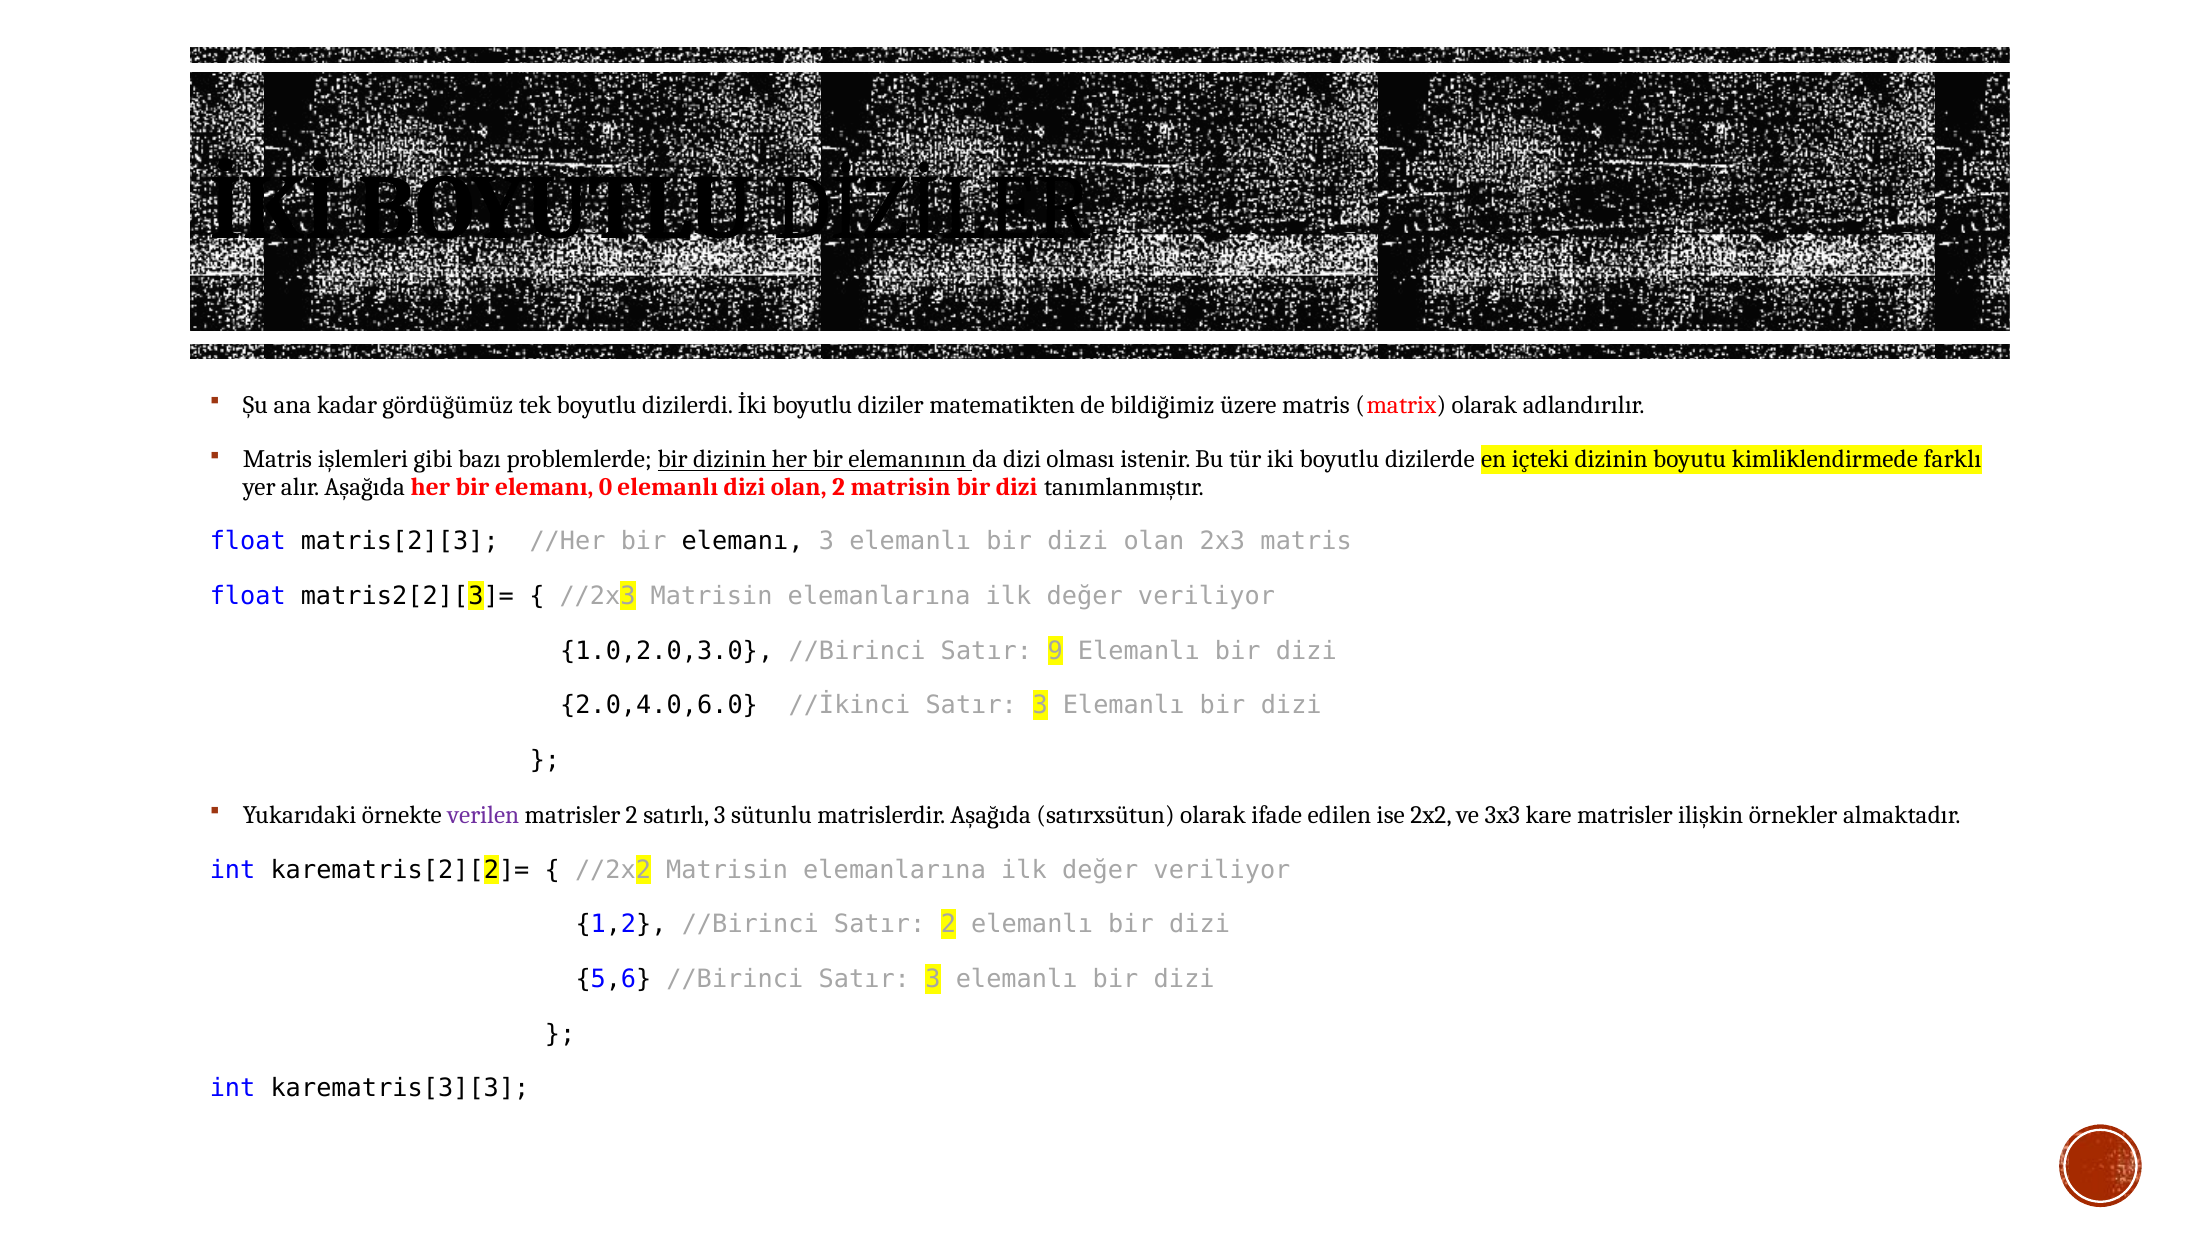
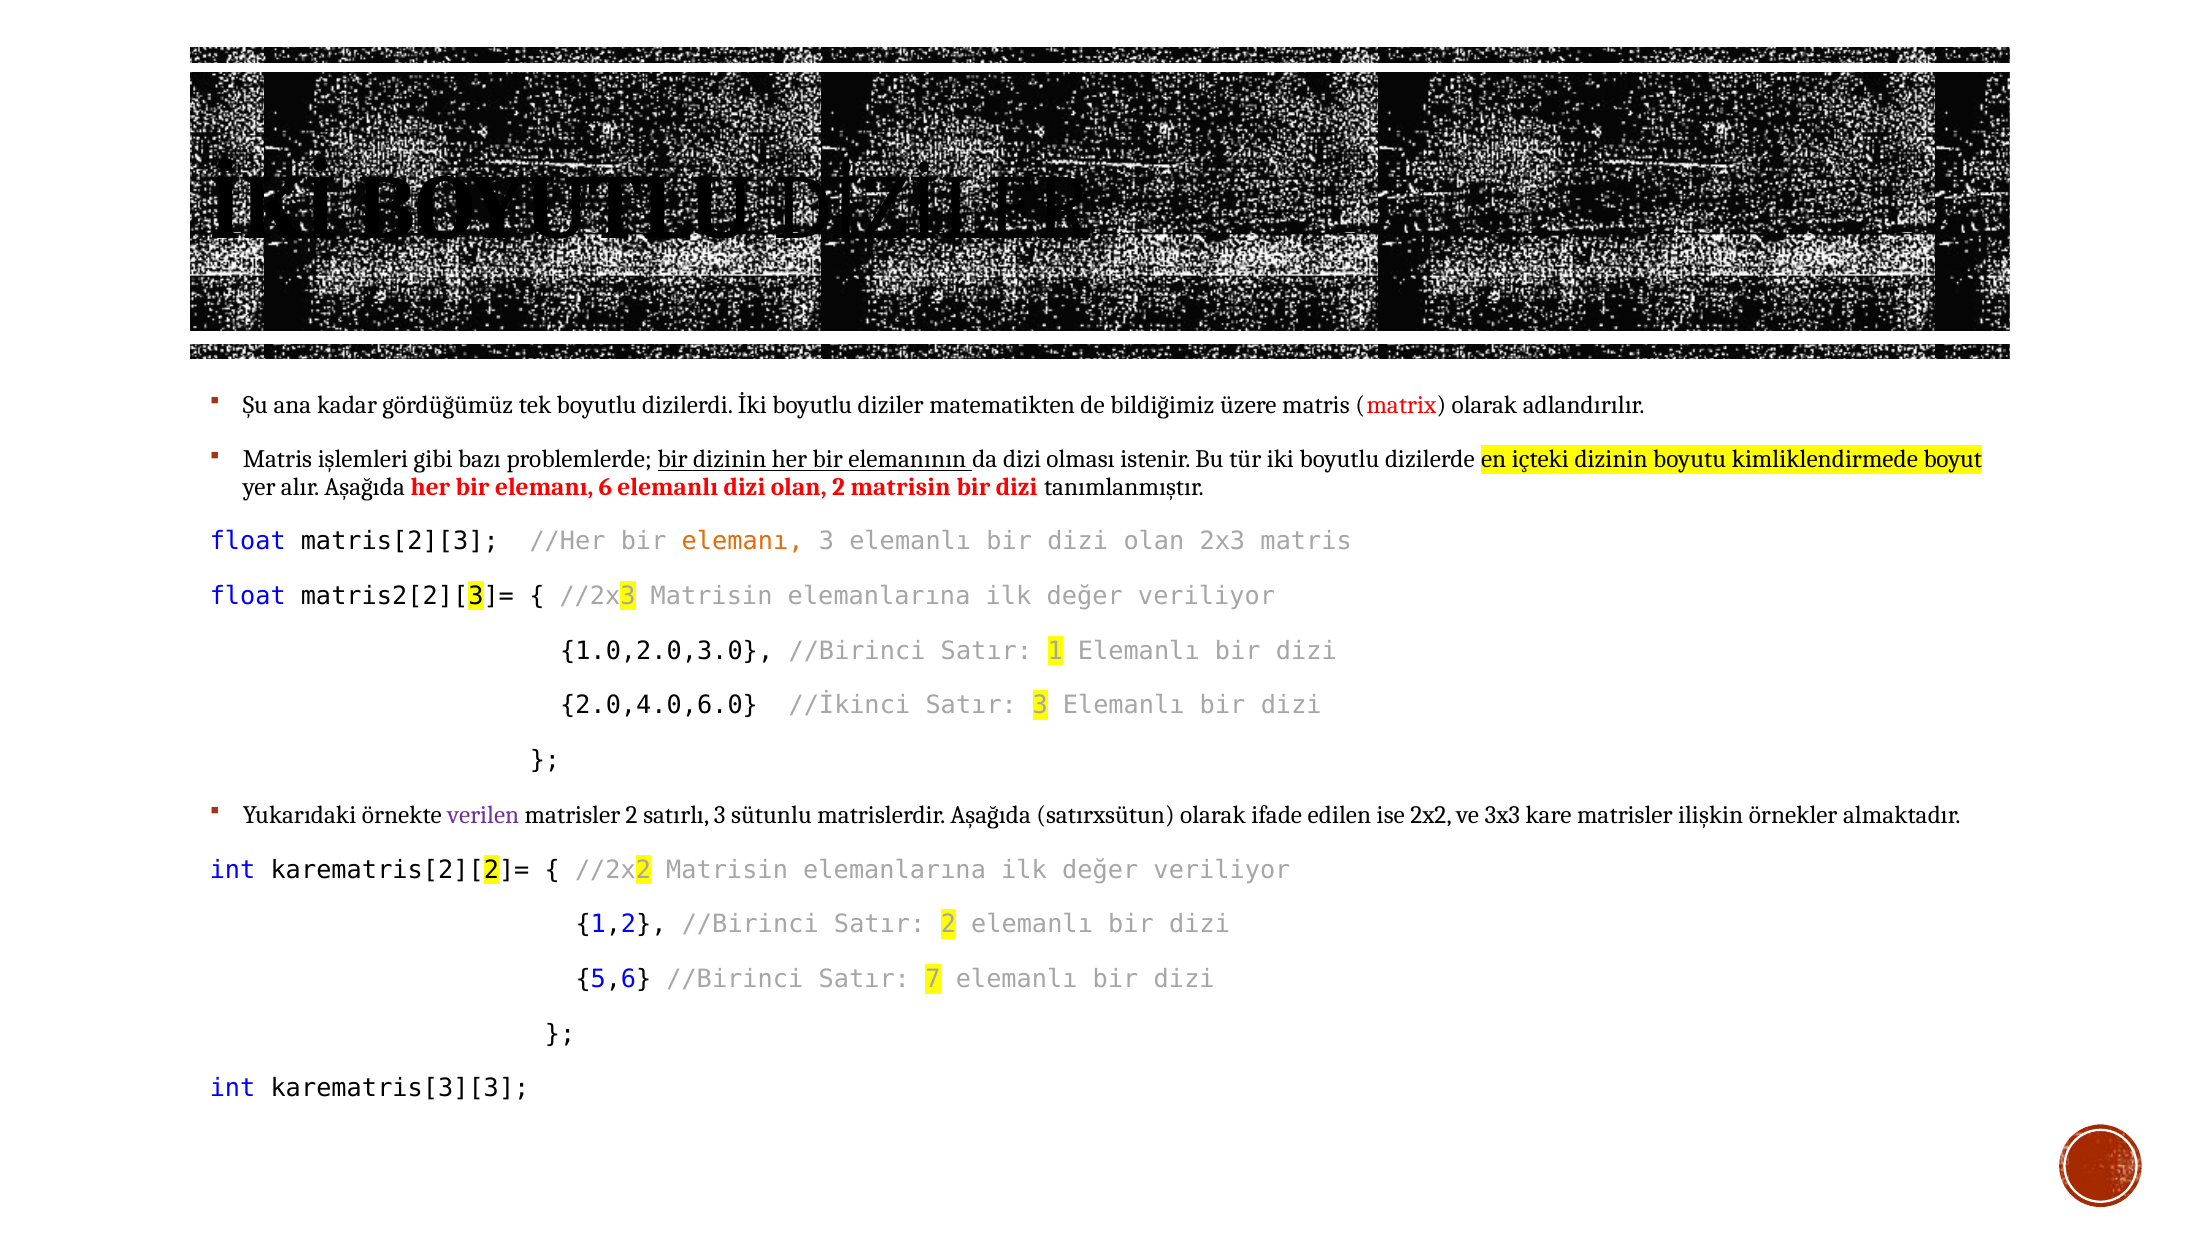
farklı: farklı -> boyut (1953, 460)
0: 0 -> 6 (606, 487)
elemanı colour: black -> orange (743, 542)
9: 9 -> 1 (1055, 651)
//Birinci Satır 3: 3 -> 7 (933, 980)
